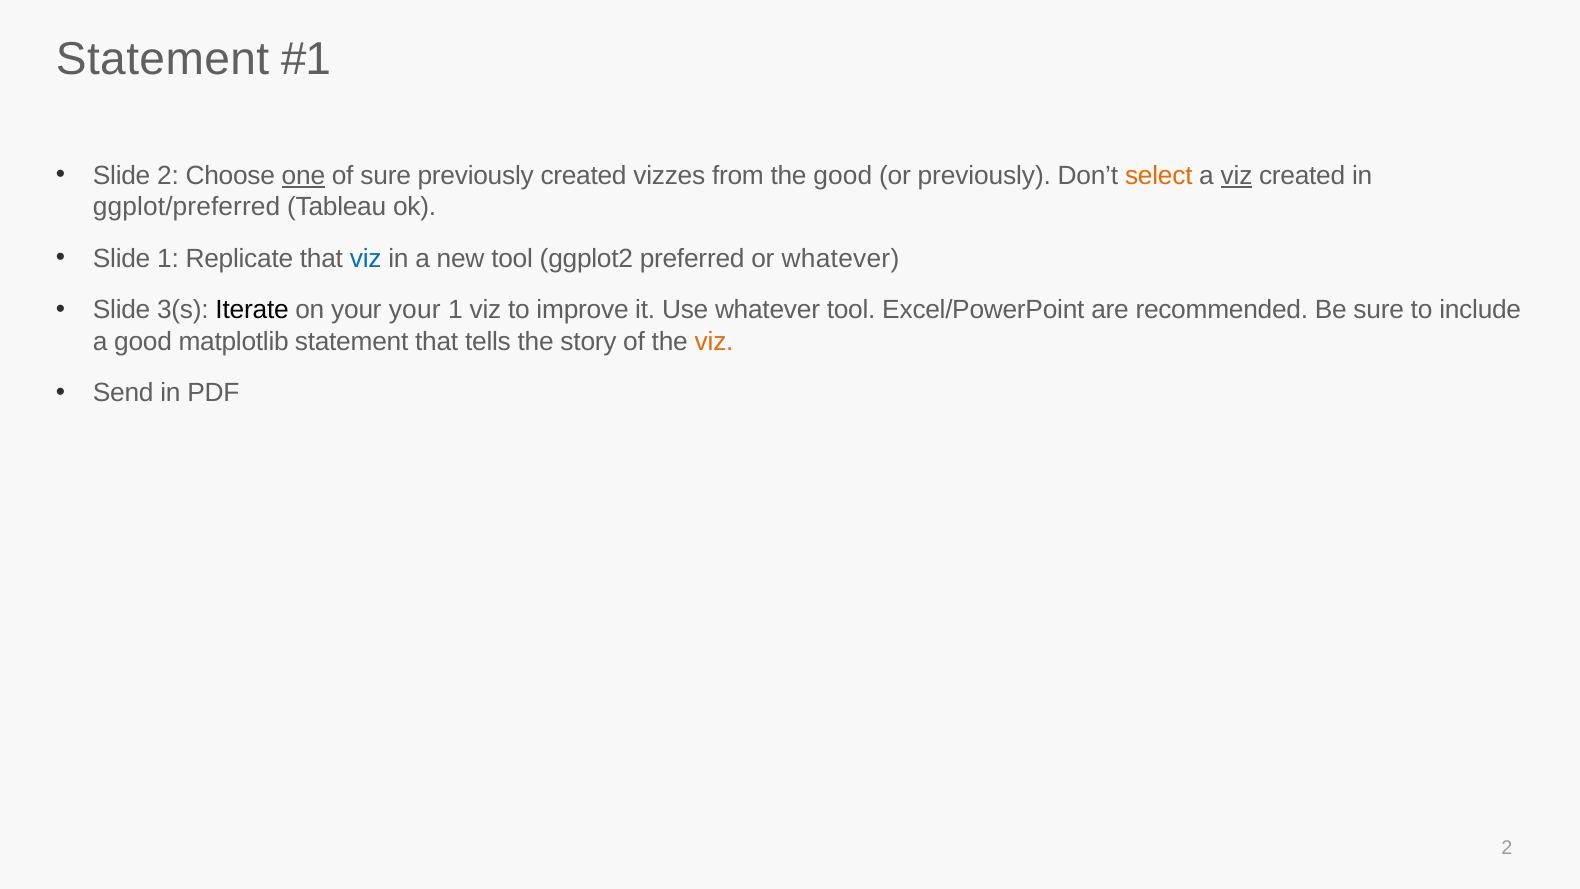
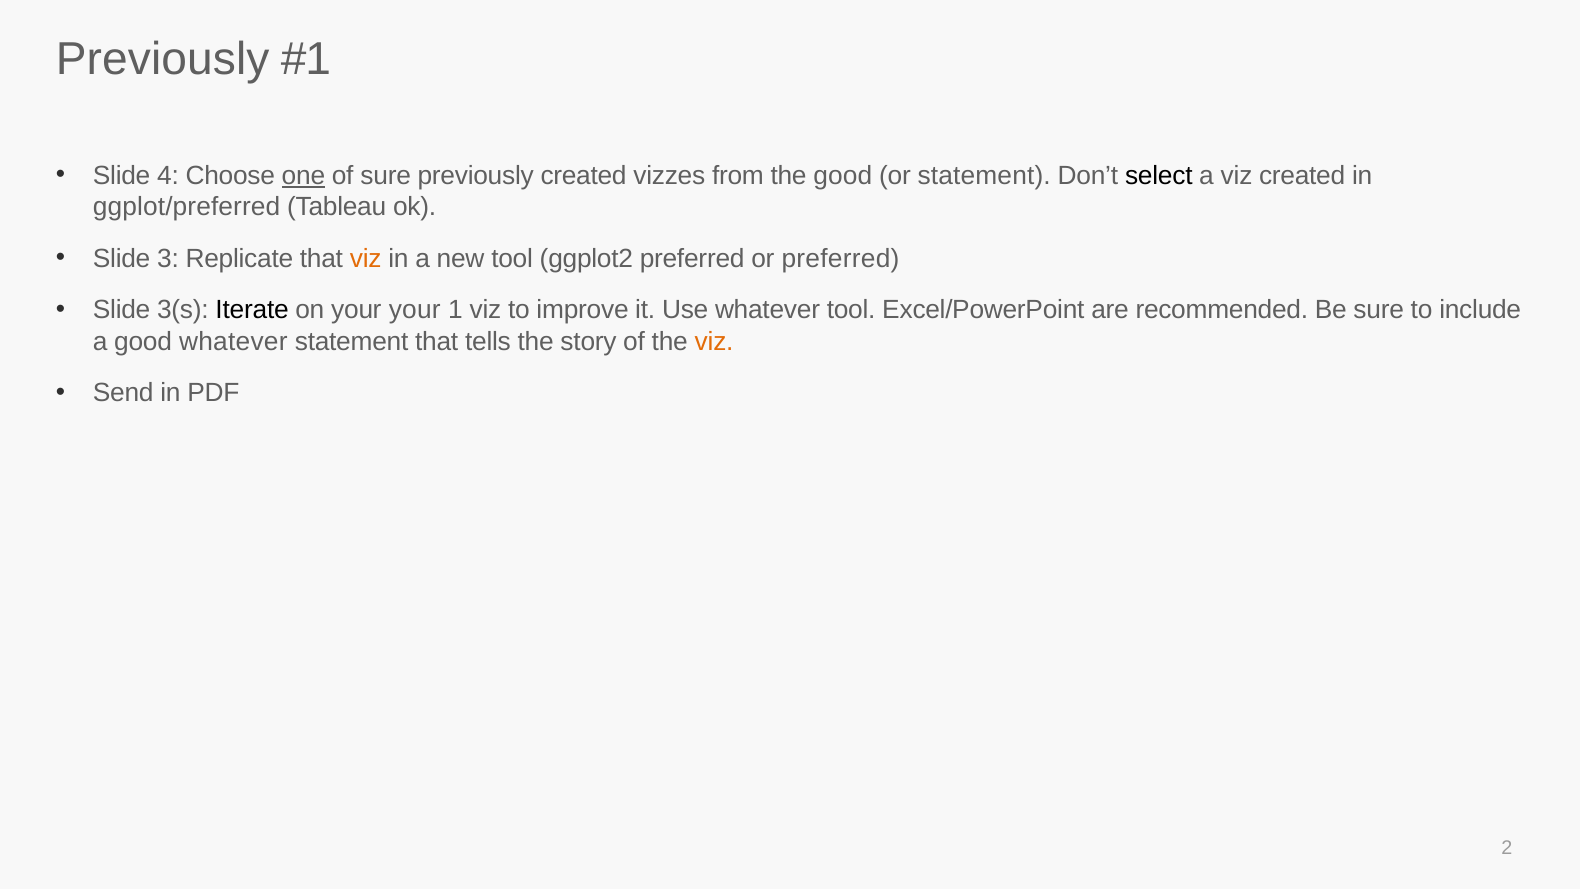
Statement: Statement -> Previously (163, 59)
Slide 2: 2 -> 4 (168, 176)
or previously: previously -> statement (984, 176)
select colour: orange -> black (1159, 176)
viz underline: present -> none (1237, 176)
Slide 1: 1 -> 3 (168, 259)
viz colour: blue -> orange (366, 259)
or whatever: whatever -> preferred (840, 259)
good matplotlib: matplotlib -> whatever (233, 341)
